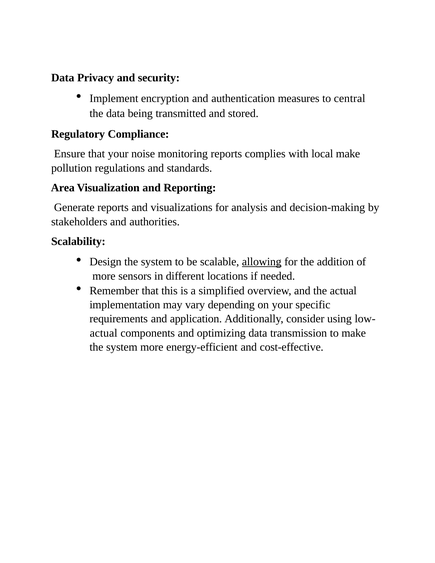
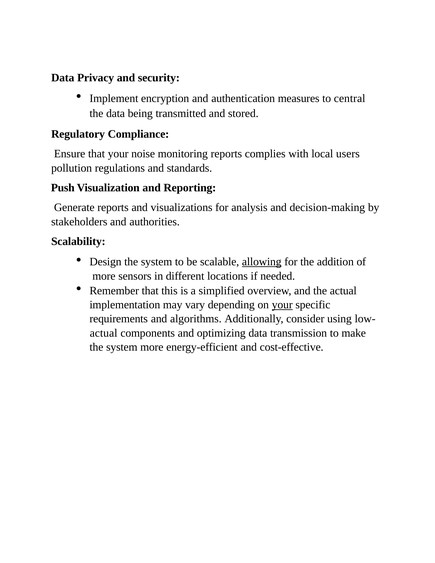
local make: make -> users (348, 154)
Area: Area -> Push (63, 188)
your underline: none -> present (282, 305)
application: application -> algorithms (196, 319)
